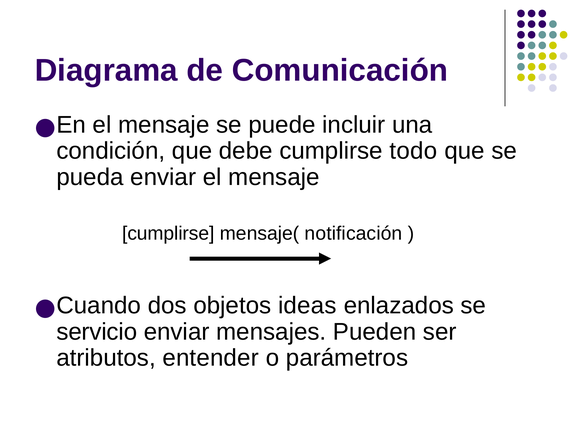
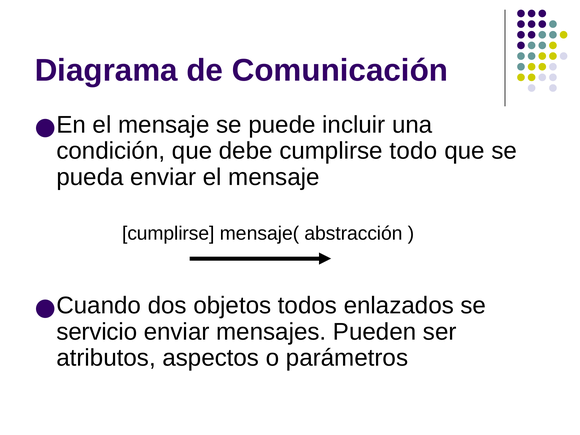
notificación: notificación -> abstracción (354, 233)
ideas: ideas -> todos (307, 306)
entender: entender -> aspectos (211, 358)
